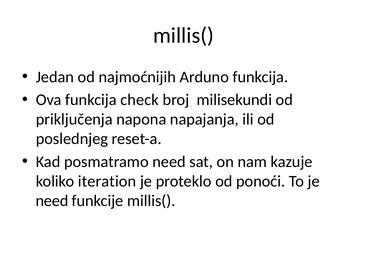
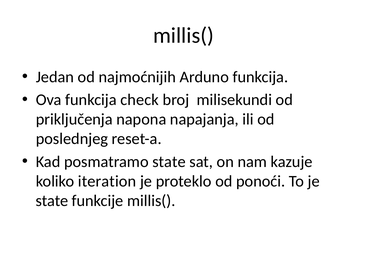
posmatramo need: need -> state (169, 162)
need: need -> state (52, 201)
